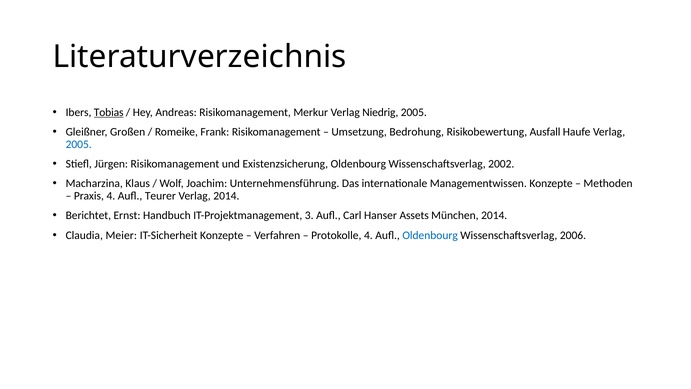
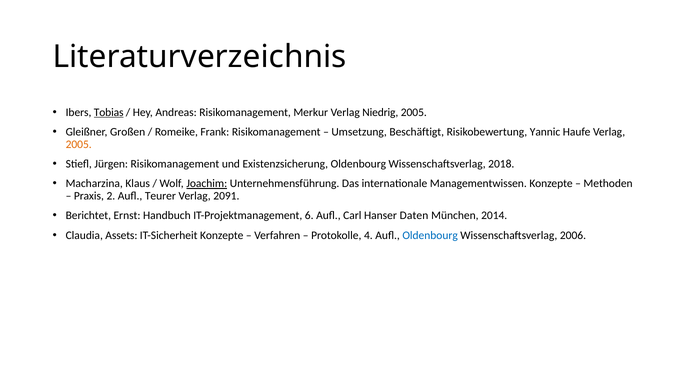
Bedrohung: Bedrohung -> Beschäftigt (417, 132)
Ausfall: Ausfall -> Yannic (545, 132)
2005 colour: blue -> orange (79, 144)
2002: 2002 -> 2018 (501, 164)
Joachim underline: none -> present (207, 183)
Praxis 4: 4 -> 2 (111, 196)
Verlag 2014: 2014 -> 2091 (226, 196)
3: 3 -> 6 (309, 215)
Assets: Assets -> Daten (414, 215)
Meier: Meier -> Assets (121, 235)
